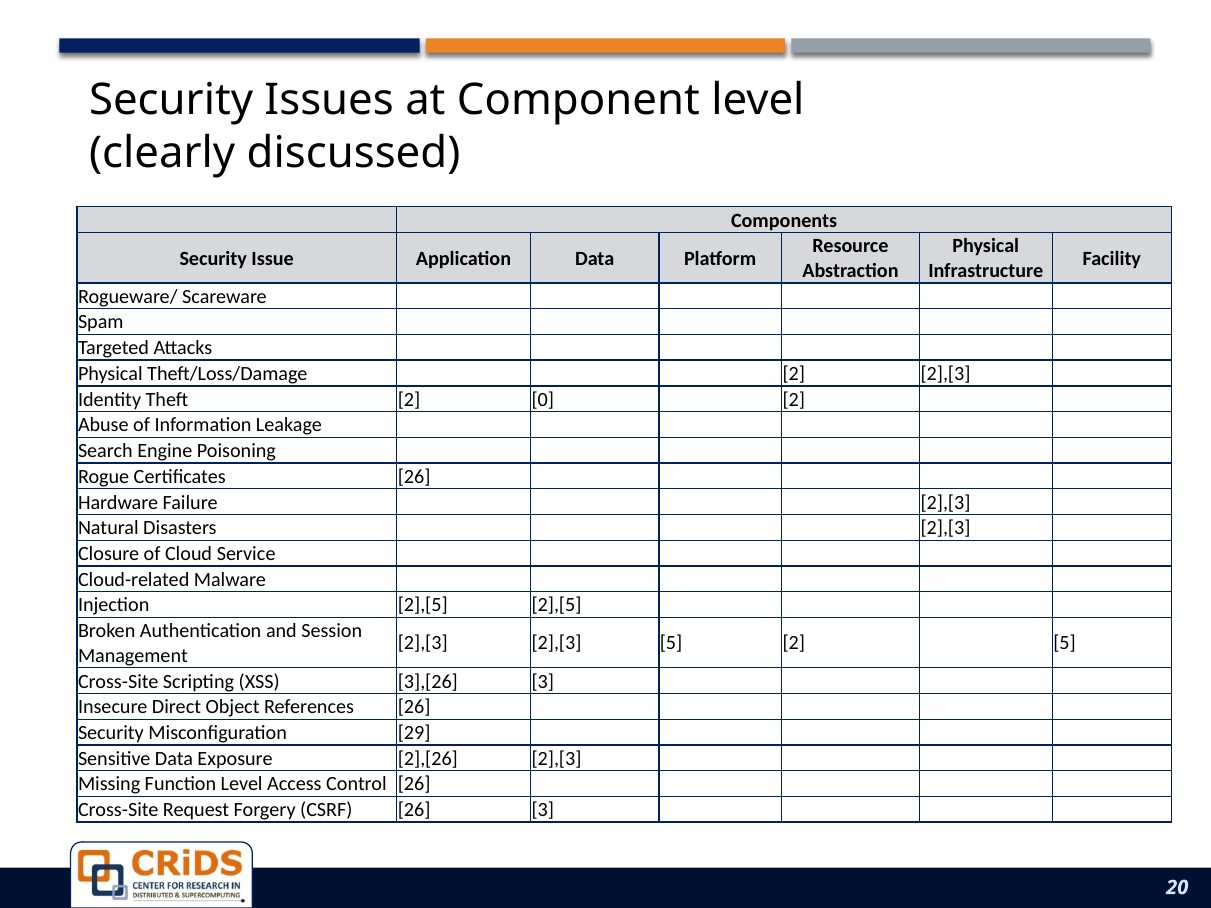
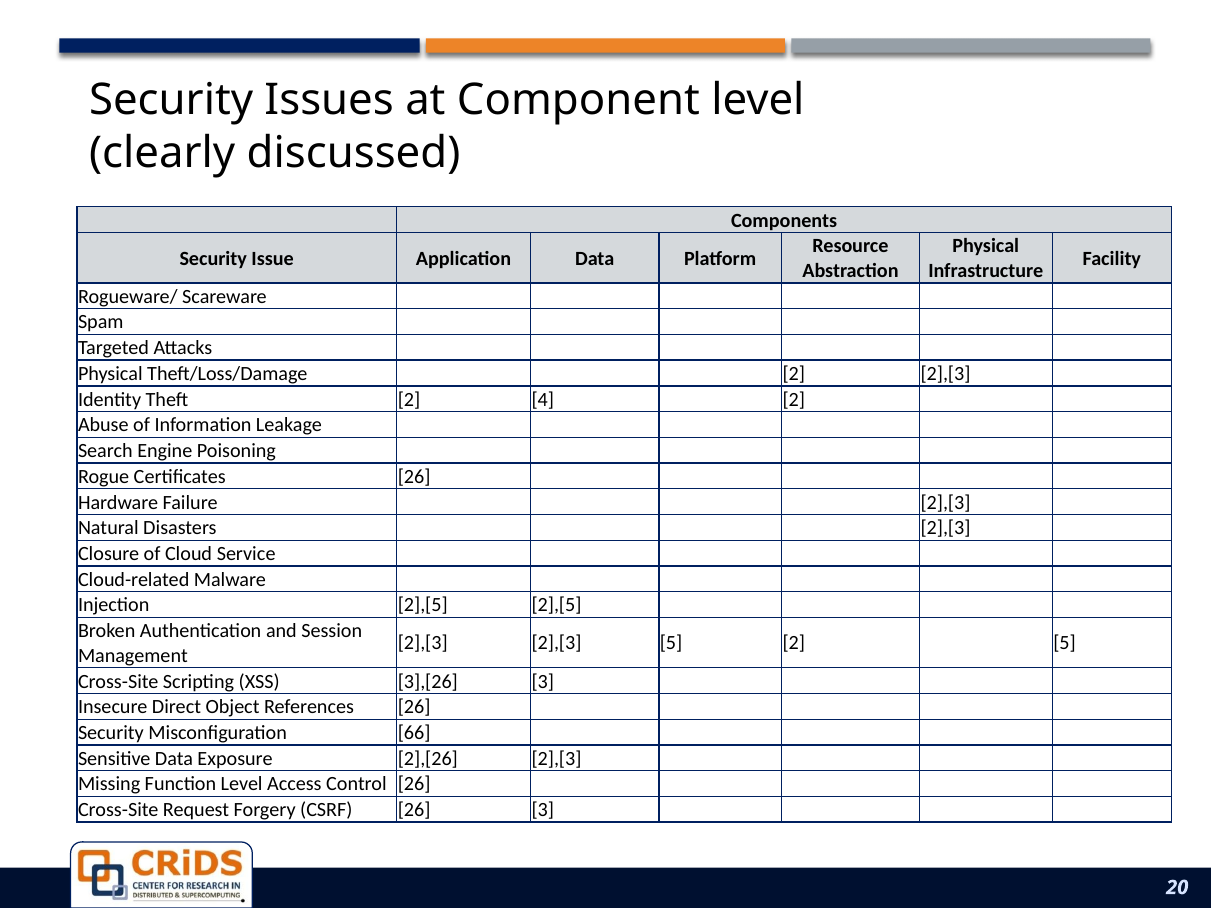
0: 0 -> 4 (543, 400)
29: 29 -> 66 (414, 733)
